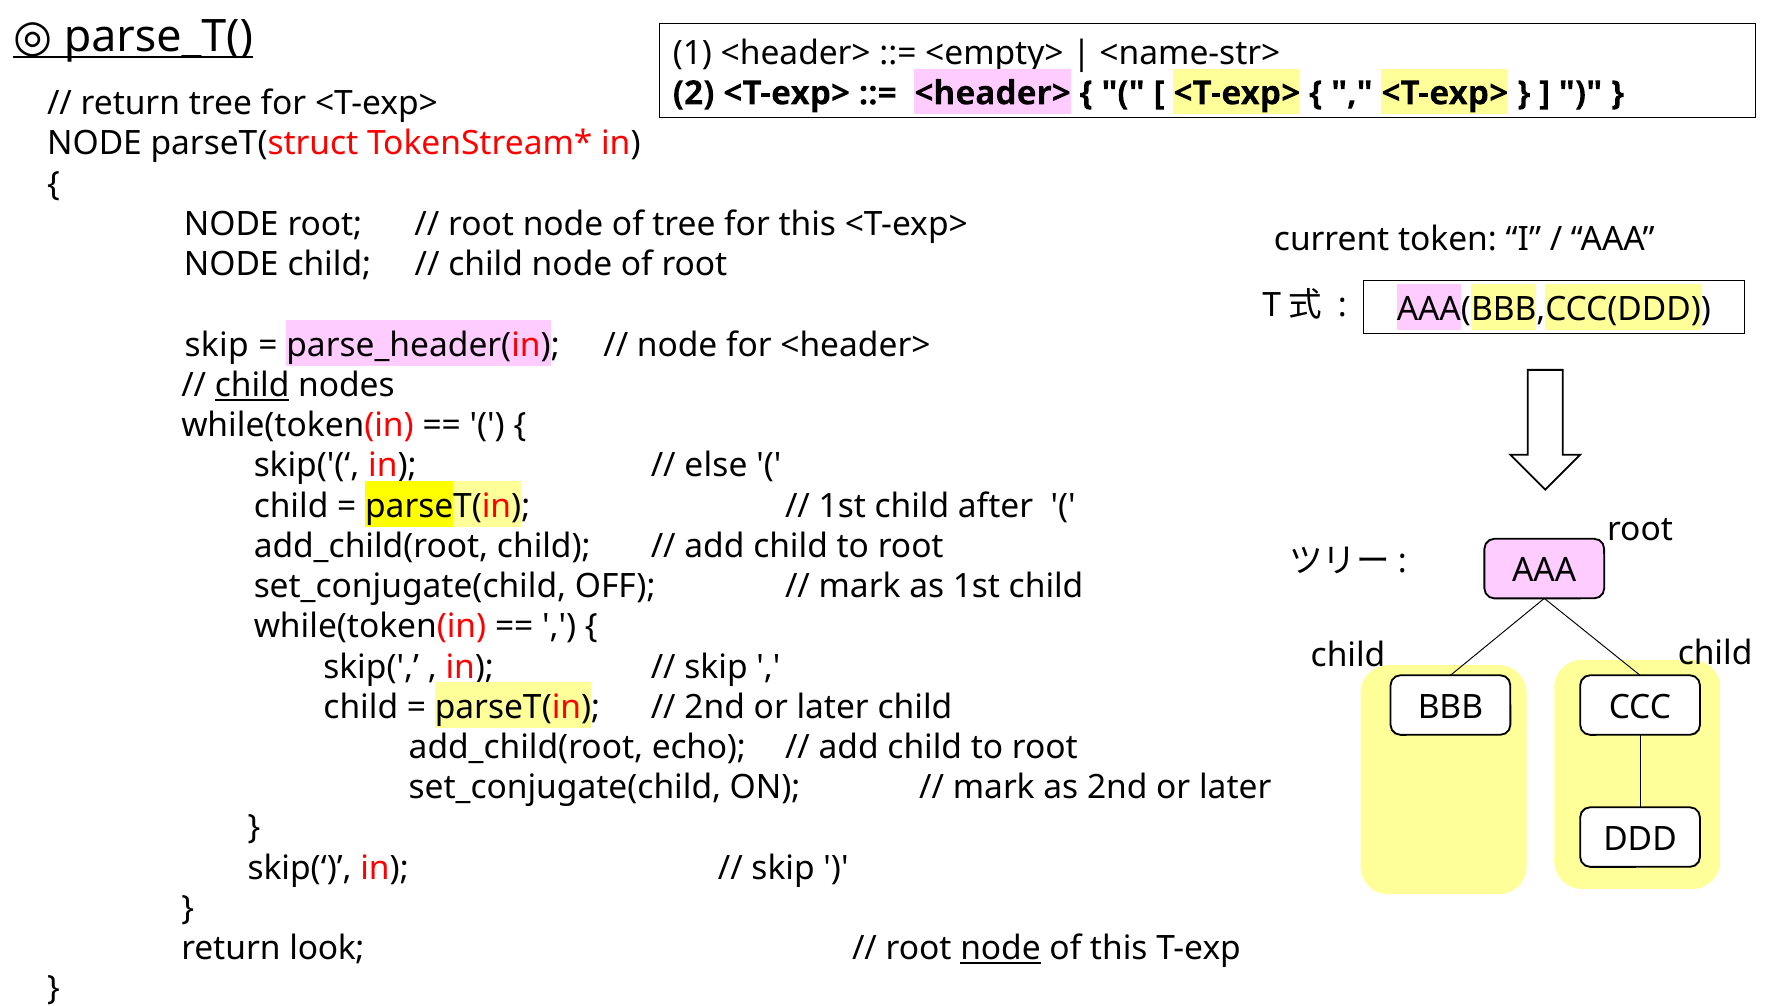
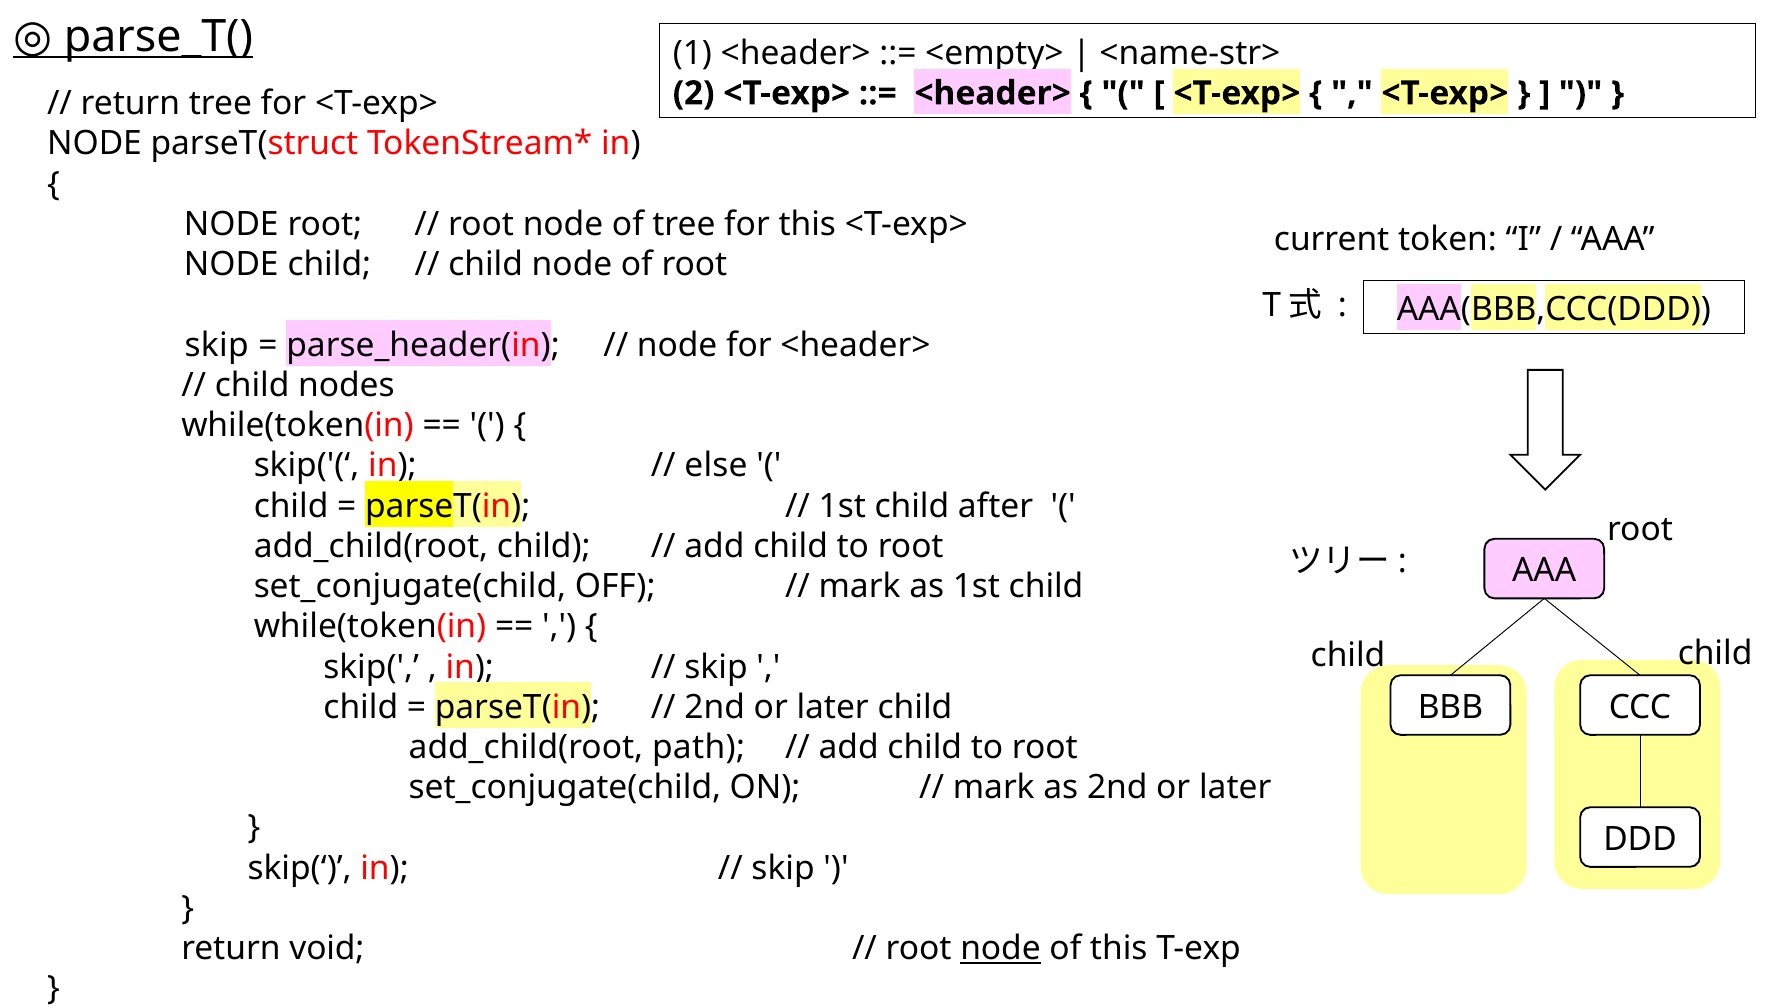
child underline: present -> none (252, 385)
echo: echo -> path (699, 748)
look: look -> void (327, 949)
